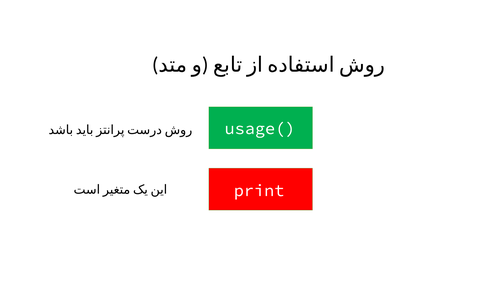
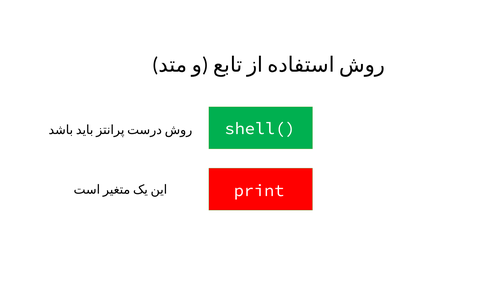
usage(: usage( -> shell( (260, 128)
